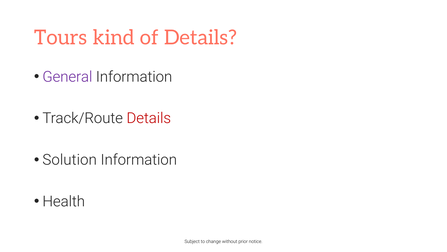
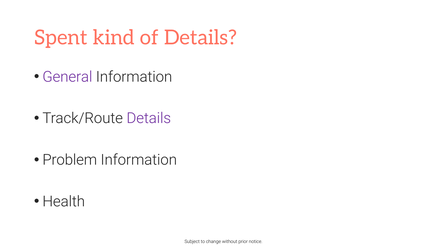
Tours: Tours -> Spent (61, 38)
Details colour: red -> purple (149, 118)
Solution: Solution -> Problem (70, 160)
